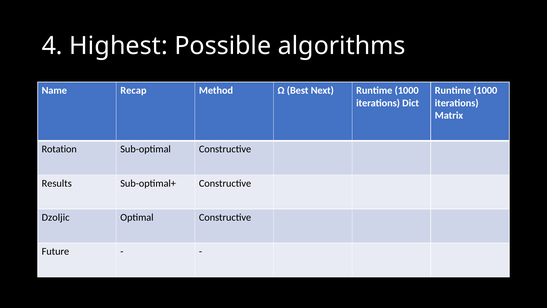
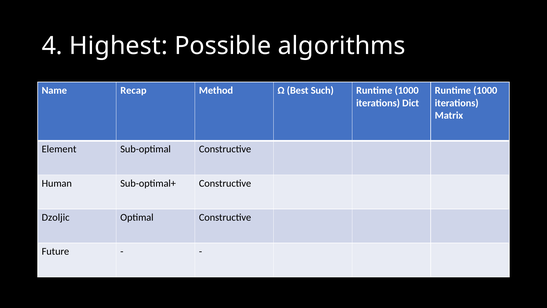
Next: Next -> Such (322, 90)
Rotation: Rotation -> Element (59, 149)
Results: Results -> Human (57, 183)
